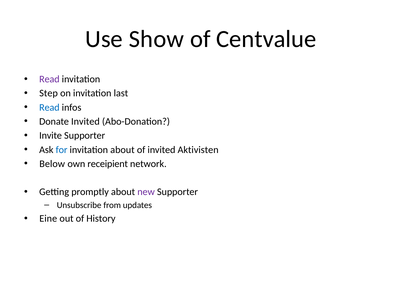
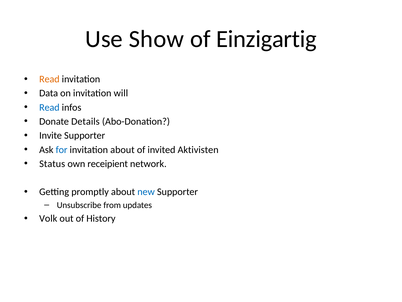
Centvalue: Centvalue -> Einzigartig (266, 39)
Read colour: purple -> orange (49, 79)
Step: Step -> Data (49, 93)
last: last -> will (121, 93)
Donate Invited: Invited -> Details (85, 121)
Below: Below -> Status (52, 164)
new colour: purple -> blue (146, 192)
Eine: Eine -> Volk (48, 218)
